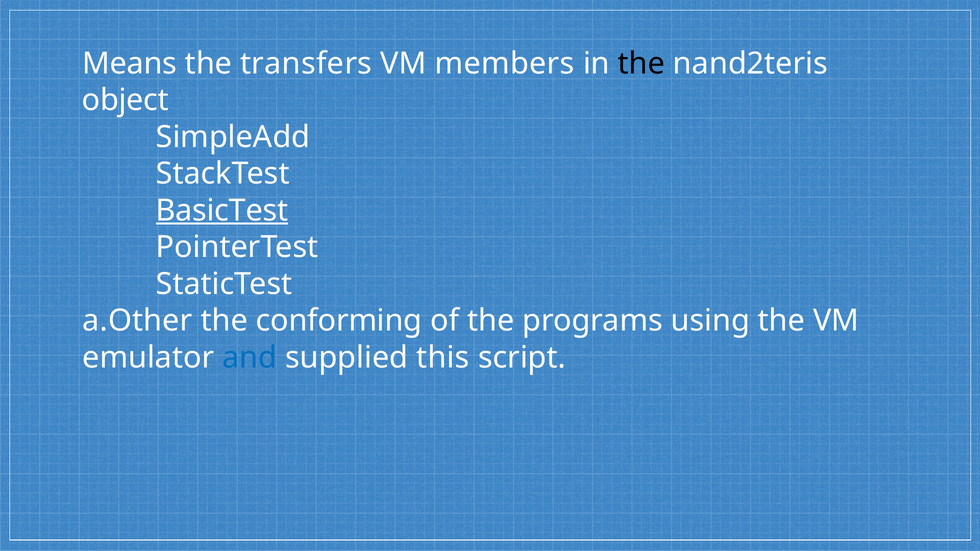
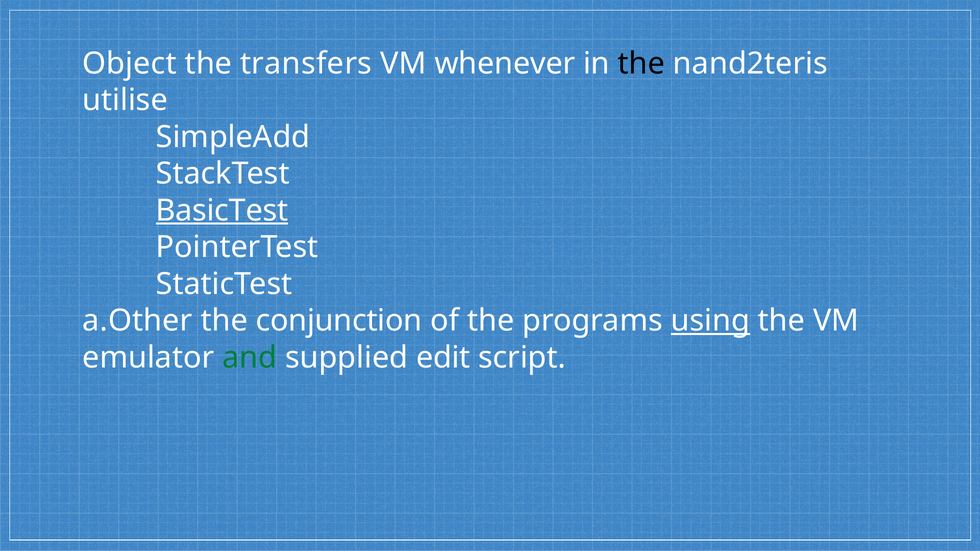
Means: Means -> Object (130, 64)
members: members -> whenever (505, 64)
object: object -> utilise (125, 100)
conforming: conforming -> conjunction (339, 321)
using underline: none -> present (710, 321)
and colour: blue -> green (250, 358)
this: this -> edit (443, 358)
